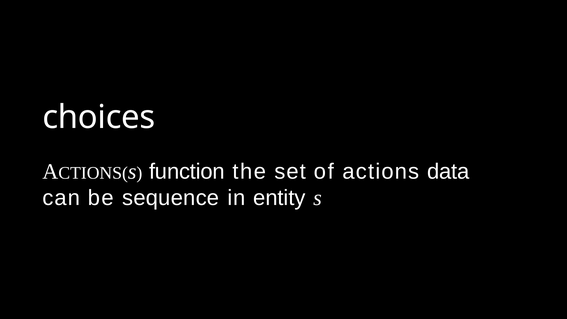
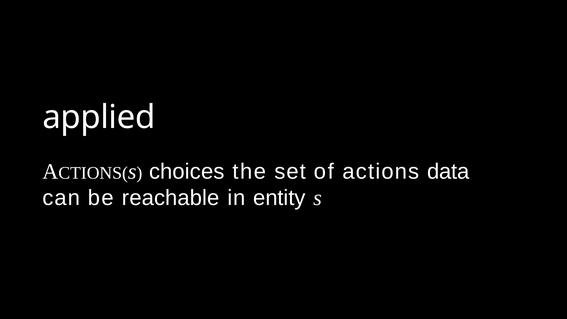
choices: choices -> applied (99, 117)
function: function -> choices (187, 171)
sequence: sequence -> reachable (171, 198)
